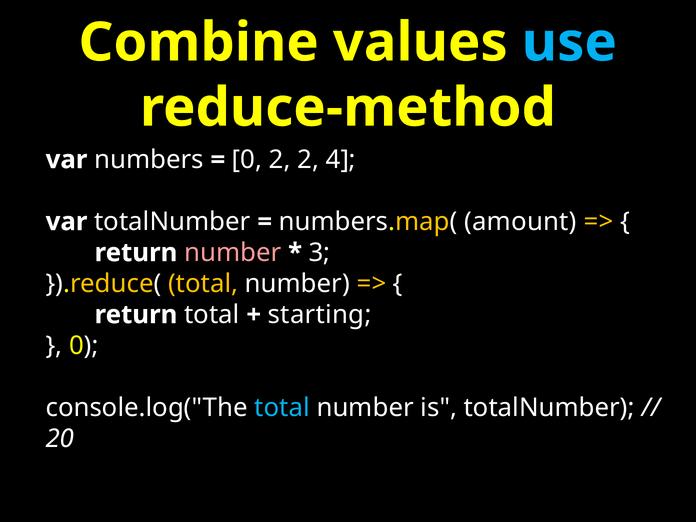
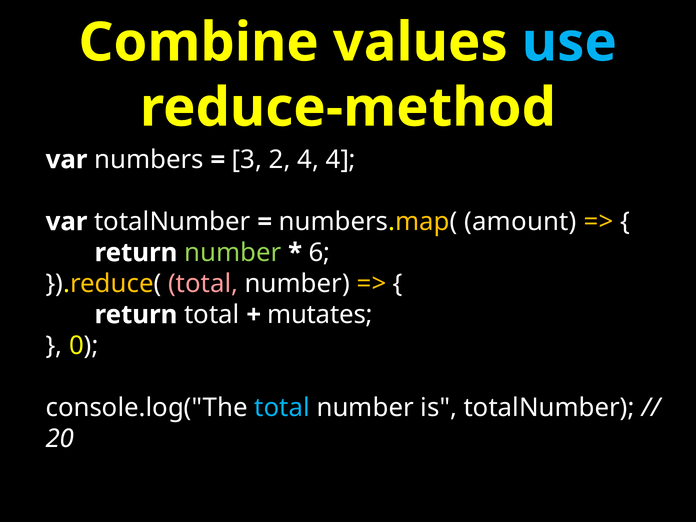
0: 0 -> 3 (247, 160)
2 2: 2 -> 4 (308, 160)
number colour: pink -> light green (233, 253)
3: 3 -> 6 (320, 253)
total colour: yellow -> pink (203, 284)
starting: starting -> mutates (320, 315)
